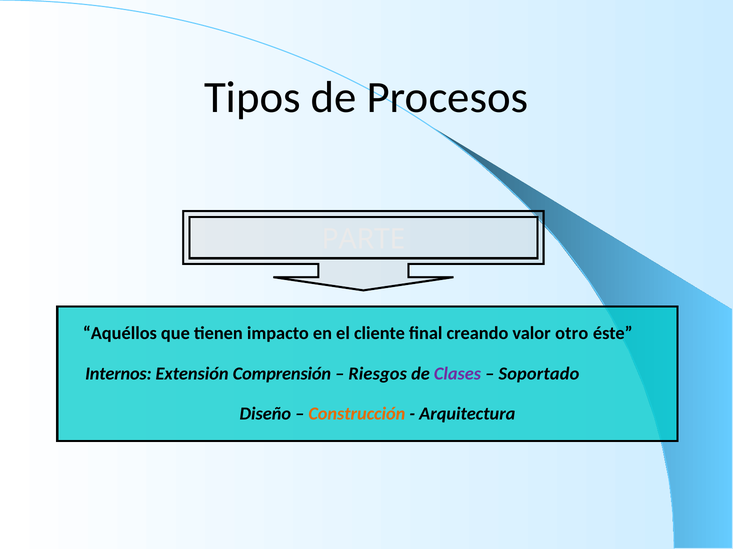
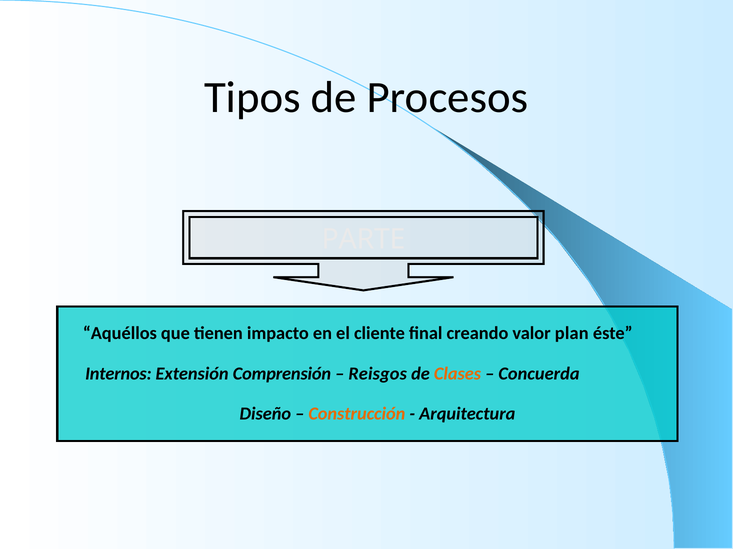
otro: otro -> plan (572, 334)
Riesgos: Riesgos -> Reisgos (378, 374)
Clases colour: purple -> orange (458, 374)
Soportado: Soportado -> Concuerda (539, 374)
